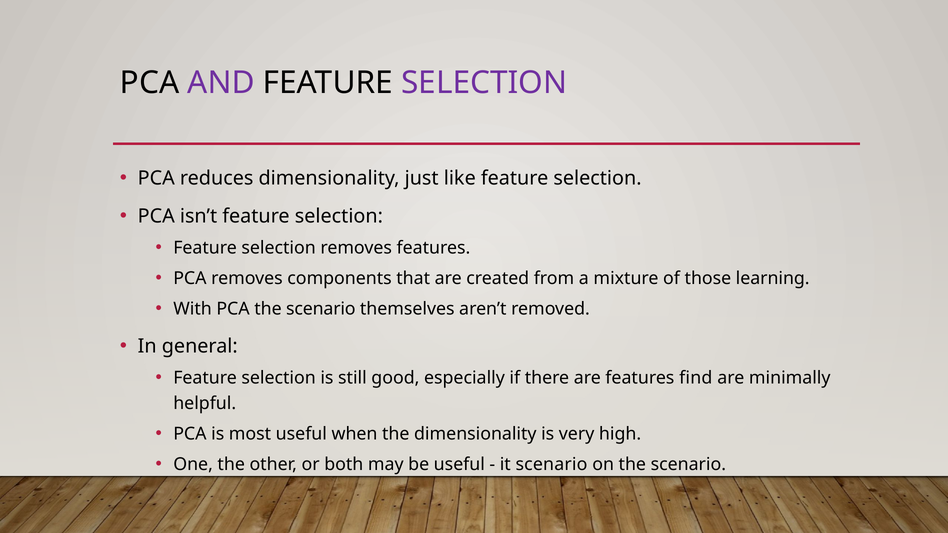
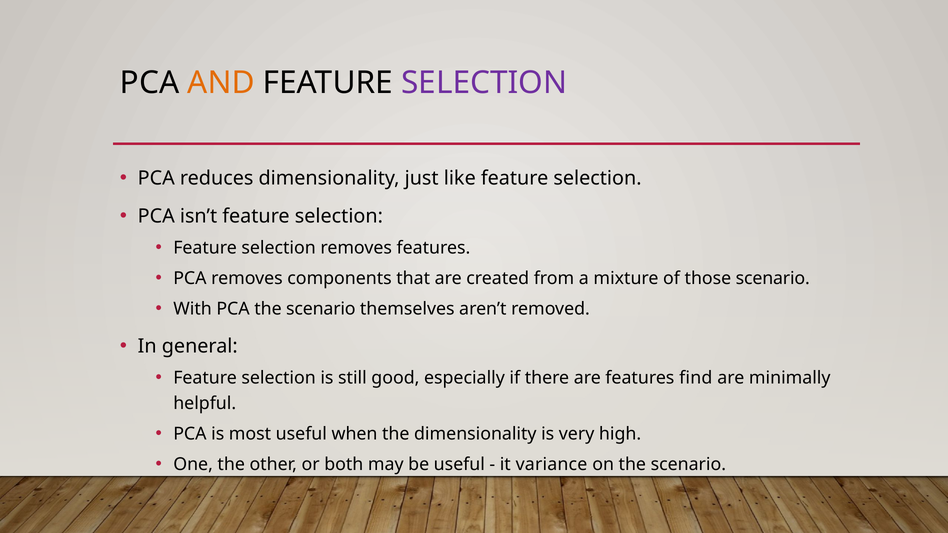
AND colour: purple -> orange (221, 83)
those learning: learning -> scenario (773, 279)
it scenario: scenario -> variance (551, 465)
